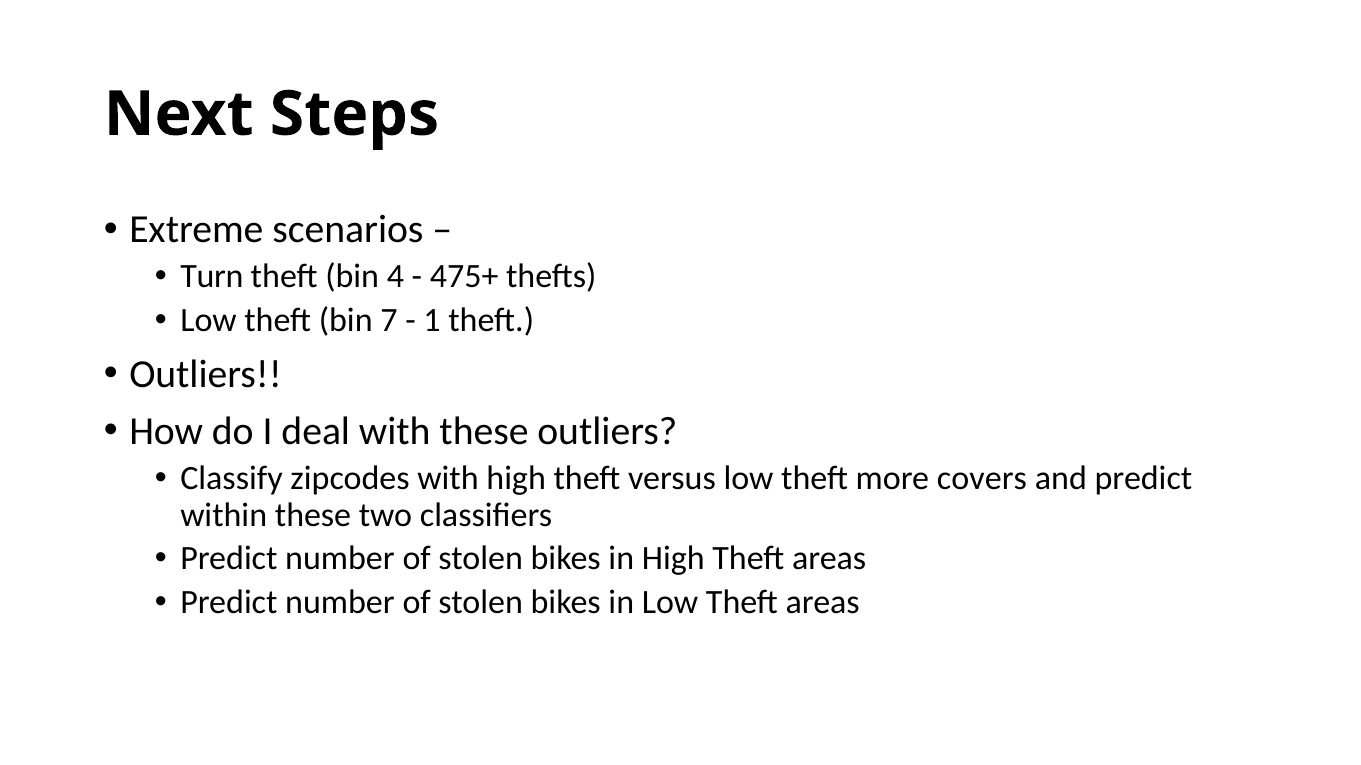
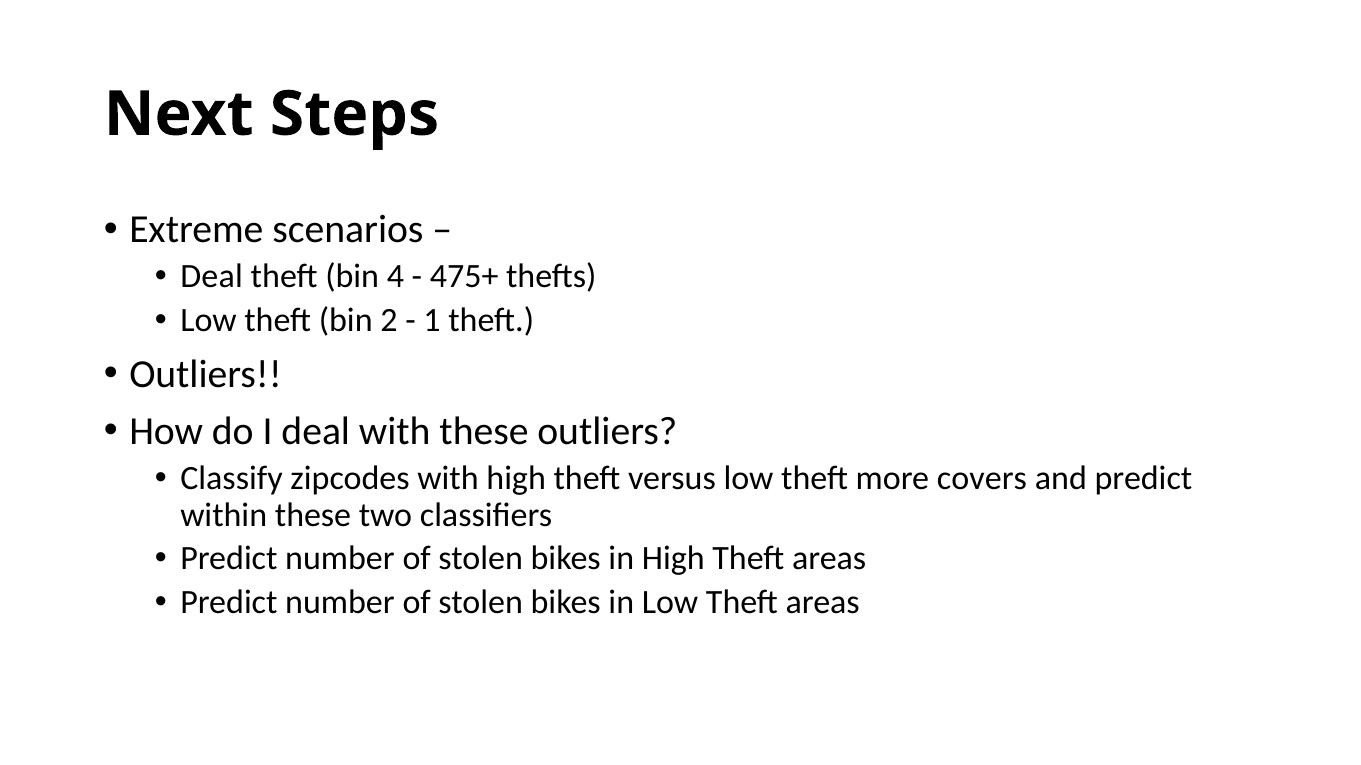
Turn: Turn -> Deal (212, 277)
7: 7 -> 2 (389, 321)
